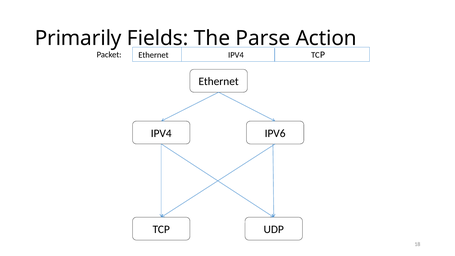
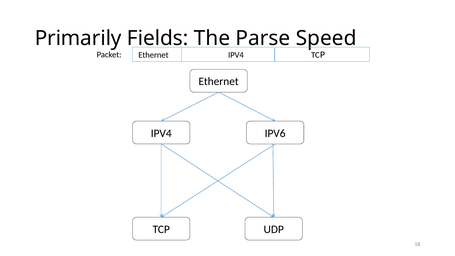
Action: Action -> Speed (326, 38)
